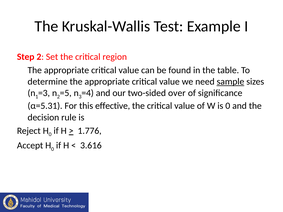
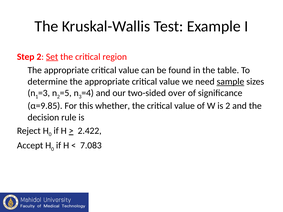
Set underline: none -> present (52, 57)
α=5.31: α=5.31 -> α=9.85 (45, 106)
effective: effective -> whether (113, 106)
is 0: 0 -> 2 (228, 106)
1.776: 1.776 -> 2.422 (90, 131)
3.616: 3.616 -> 7.083 (91, 146)
